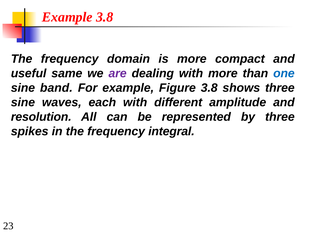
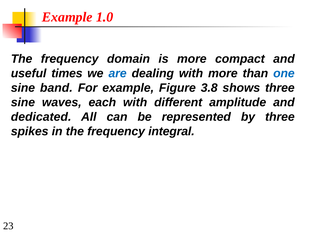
Example 3.8: 3.8 -> 1.0 (105, 17)
same: same -> times (67, 73)
are colour: purple -> blue (118, 73)
resolution: resolution -> dedicated (41, 117)
